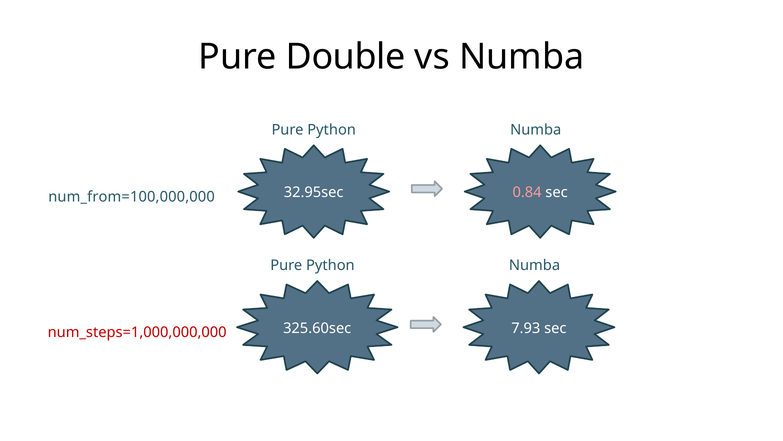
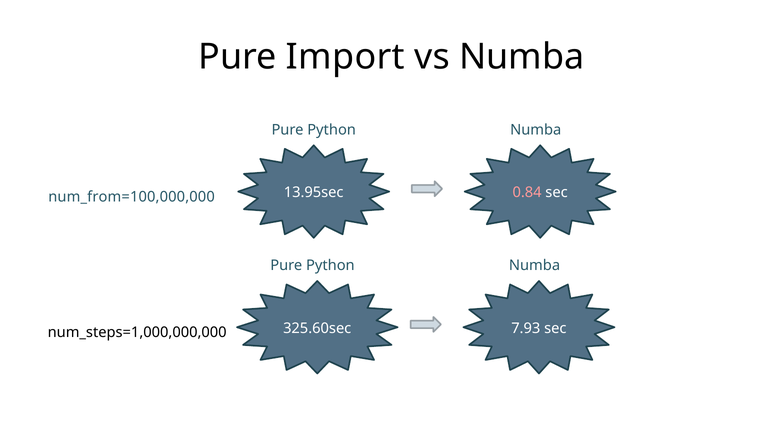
Double: Double -> Import (345, 57)
32.95sec: 32.95sec -> 13.95sec (314, 192)
num_steps=1,000,000,000 colour: red -> black (137, 332)
